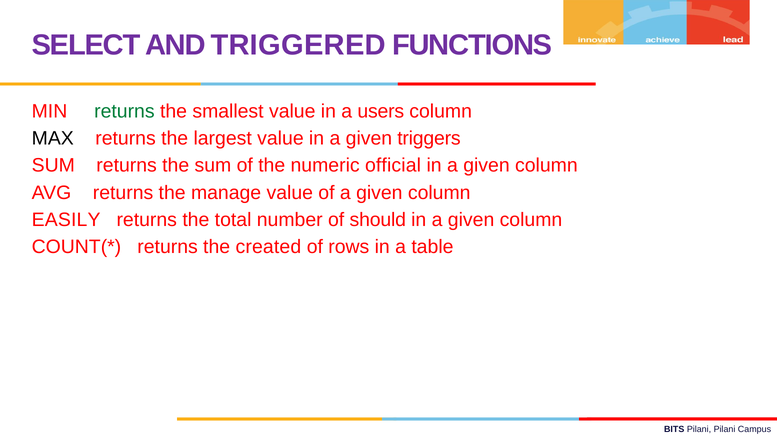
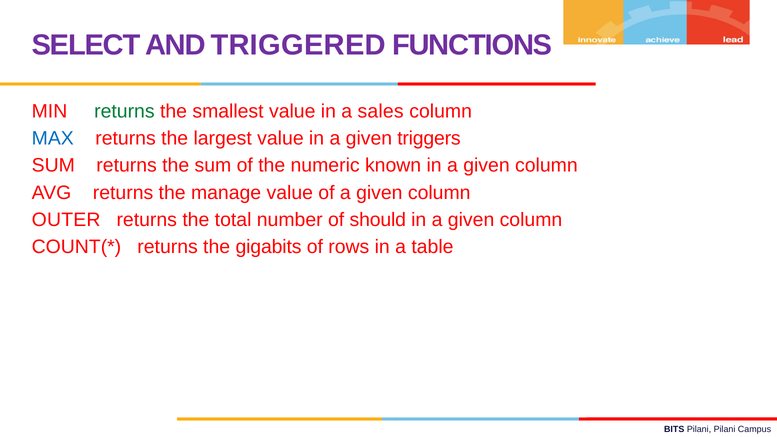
users: users -> sales (381, 111)
MAX colour: black -> blue (53, 138)
official: official -> known (393, 166)
EASILY: EASILY -> OUTER (66, 220)
created: created -> gigabits (269, 247)
